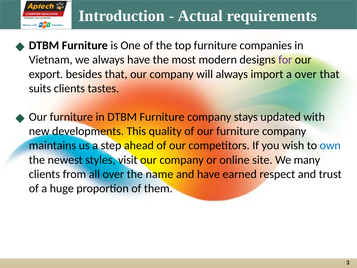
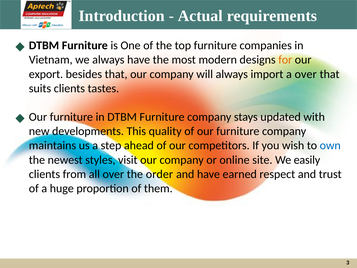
for colour: purple -> orange (285, 60)
many: many -> easily (307, 160)
name: name -> order (159, 174)
